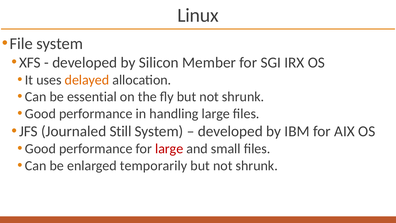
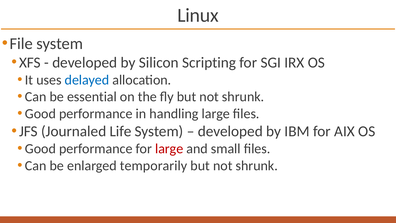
Member: Member -> Scripting (209, 62)
delayed colour: orange -> blue (87, 80)
Still: Still -> Life (121, 131)
